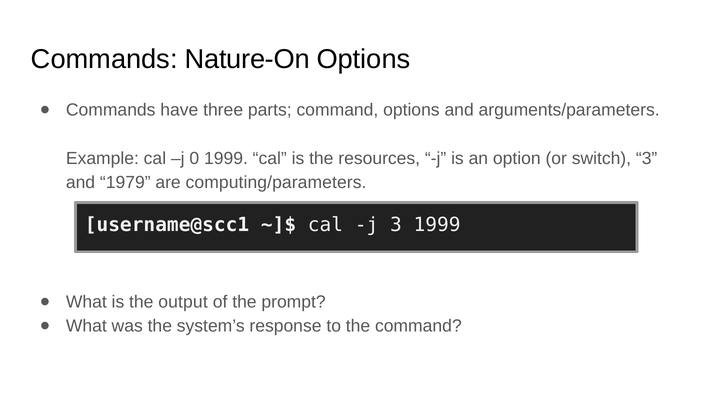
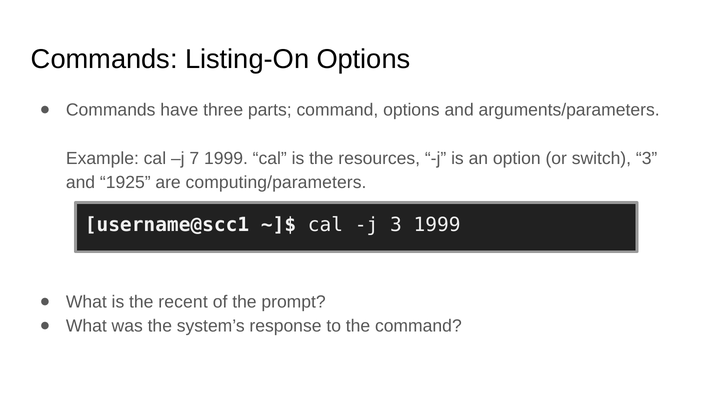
Nature-On: Nature-On -> Listing-On (247, 59)
0: 0 -> 7 (194, 159)
1979: 1979 -> 1925 (125, 183)
output: output -> recent (183, 302)
